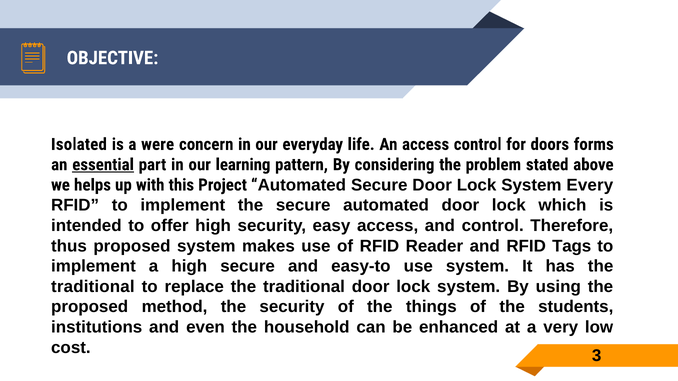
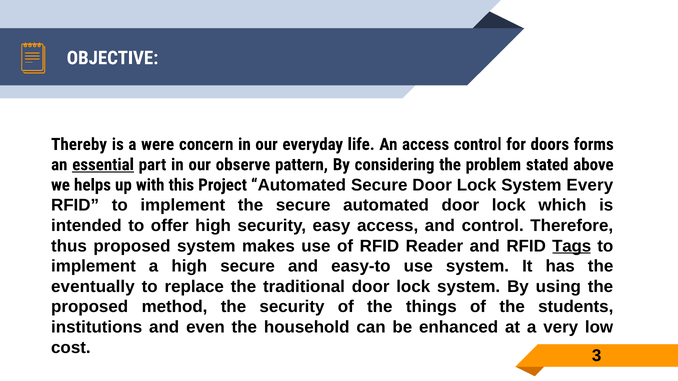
Isolated: Isolated -> Thereby (79, 144)
learning: learning -> observe (243, 165)
Tags underline: none -> present (572, 246)
traditional: traditional -> eventually (93, 287)
